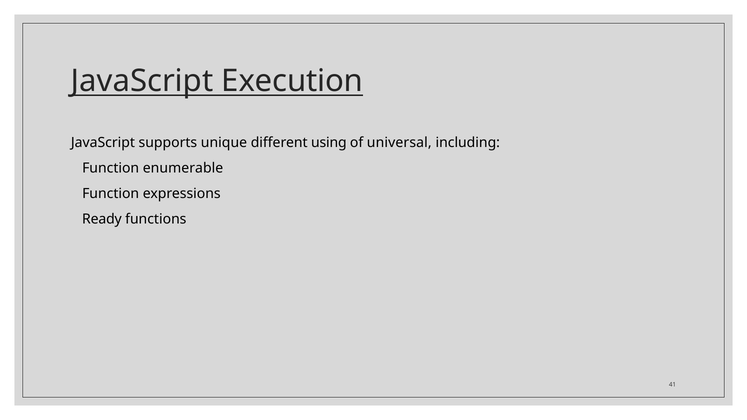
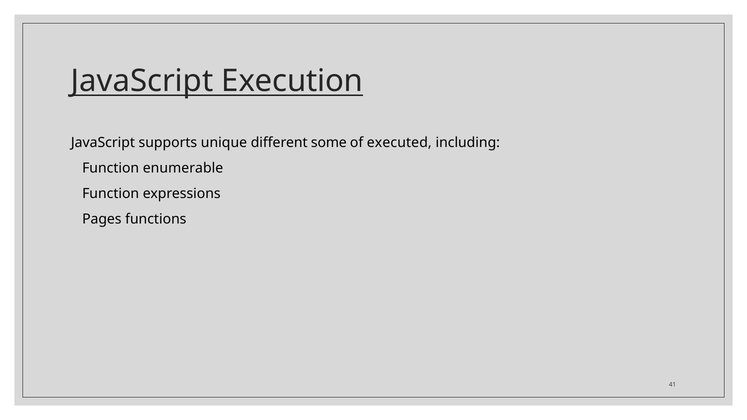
using: using -> some (329, 143)
universal: universal -> executed (399, 143)
Ready: Ready -> Pages (102, 219)
